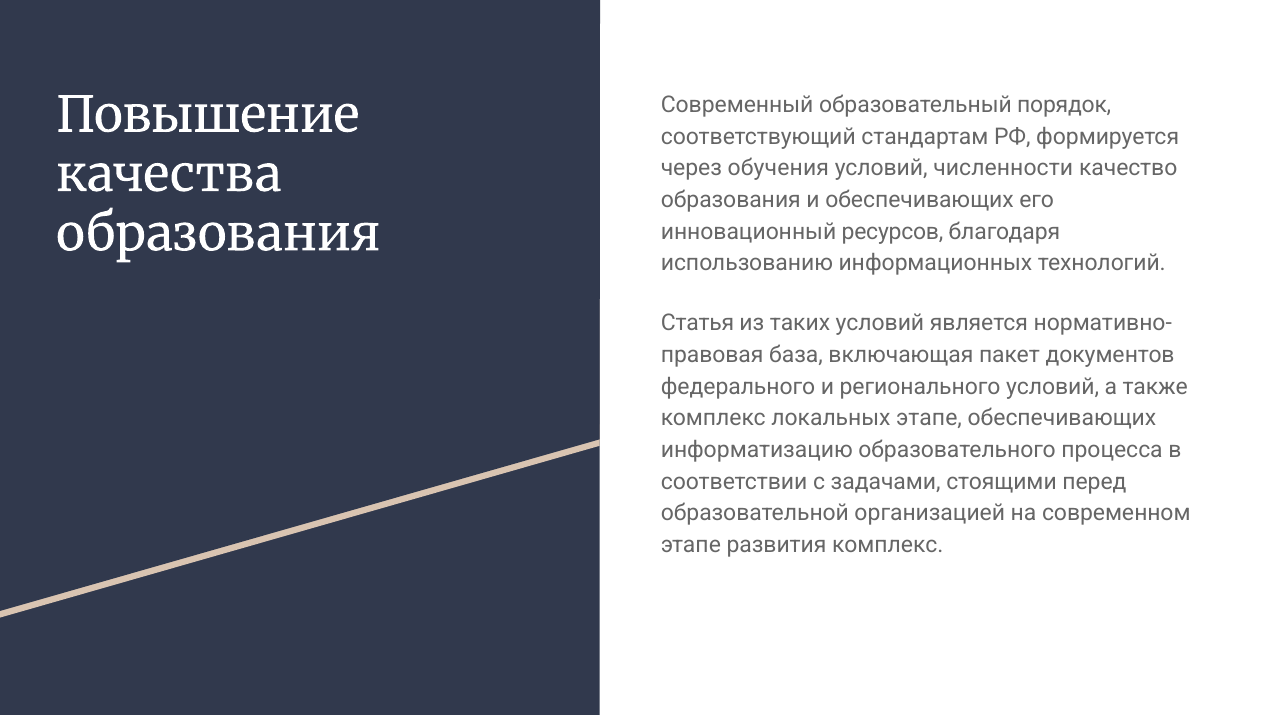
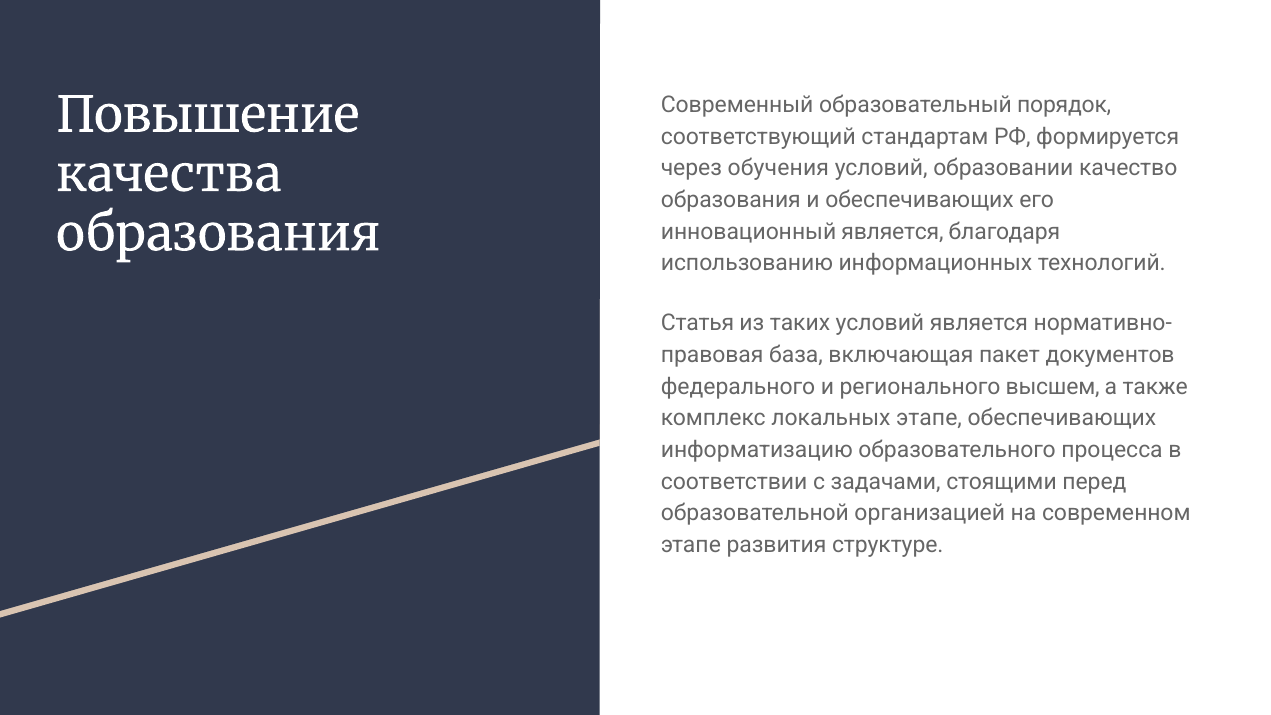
численности: численности -> образовании (1003, 168)
инновационный ресурсов: ресурсов -> является (892, 232)
регионального условий: условий -> высшем (1053, 386)
развития комплекс: комплекс -> структуре (888, 545)
